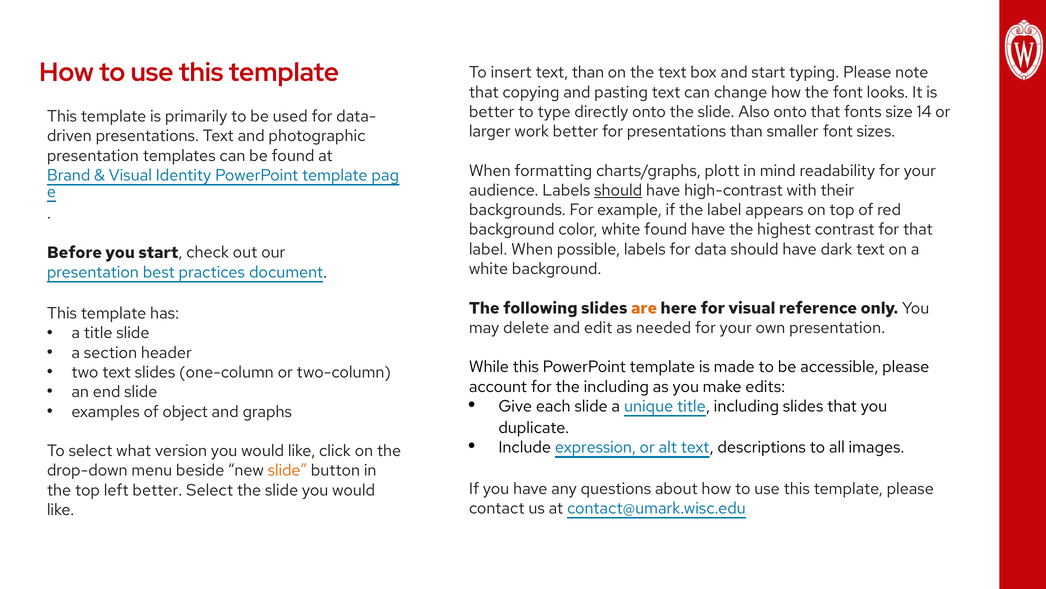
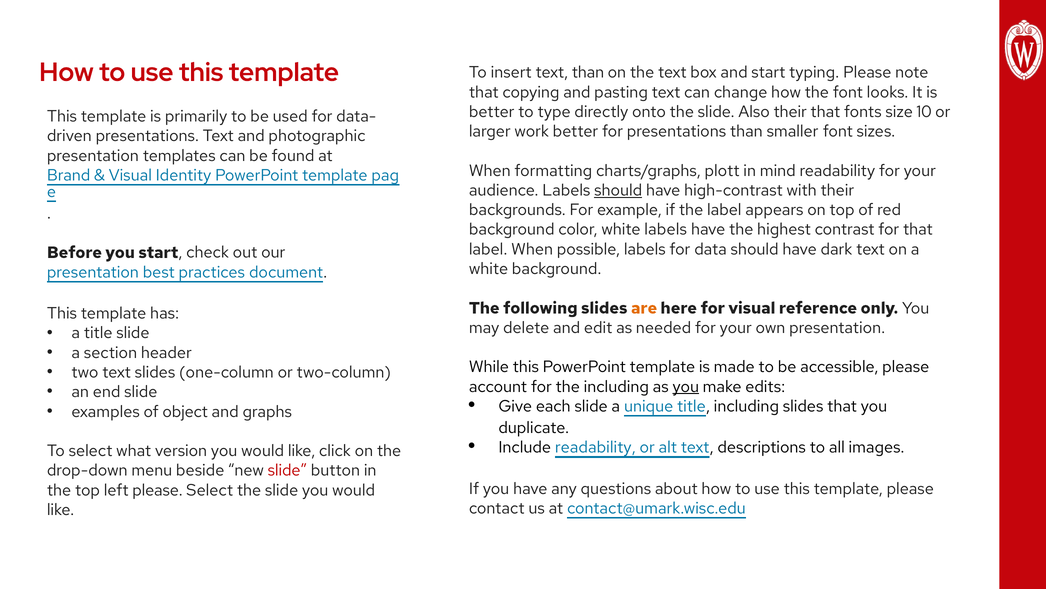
Also onto: onto -> their (790, 112)
14: 14 -> 10 (924, 112)
white found: found -> labels (666, 229)
you underline: none -> present (686, 386)
Include expression: expression -> readability (595, 447)
slide colour: orange -> red (287, 470)
left better: better -> please (158, 490)
